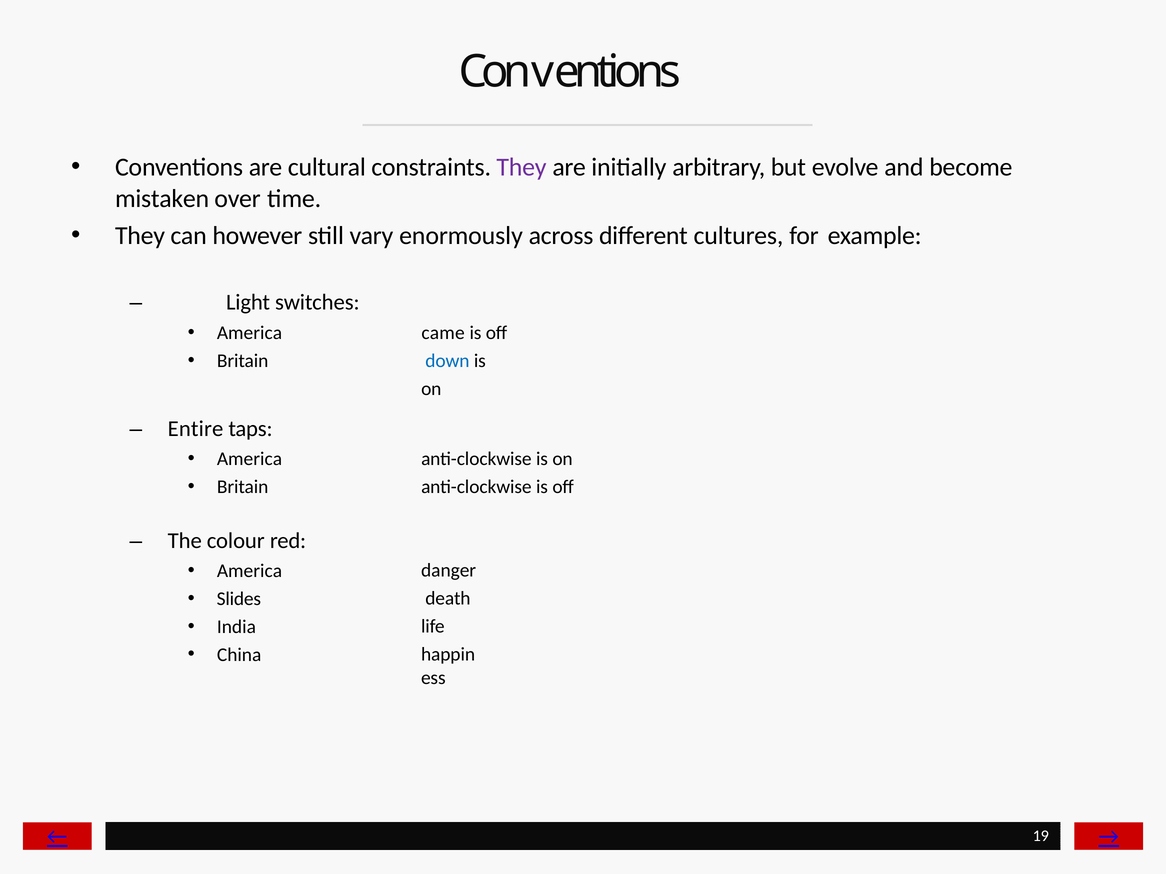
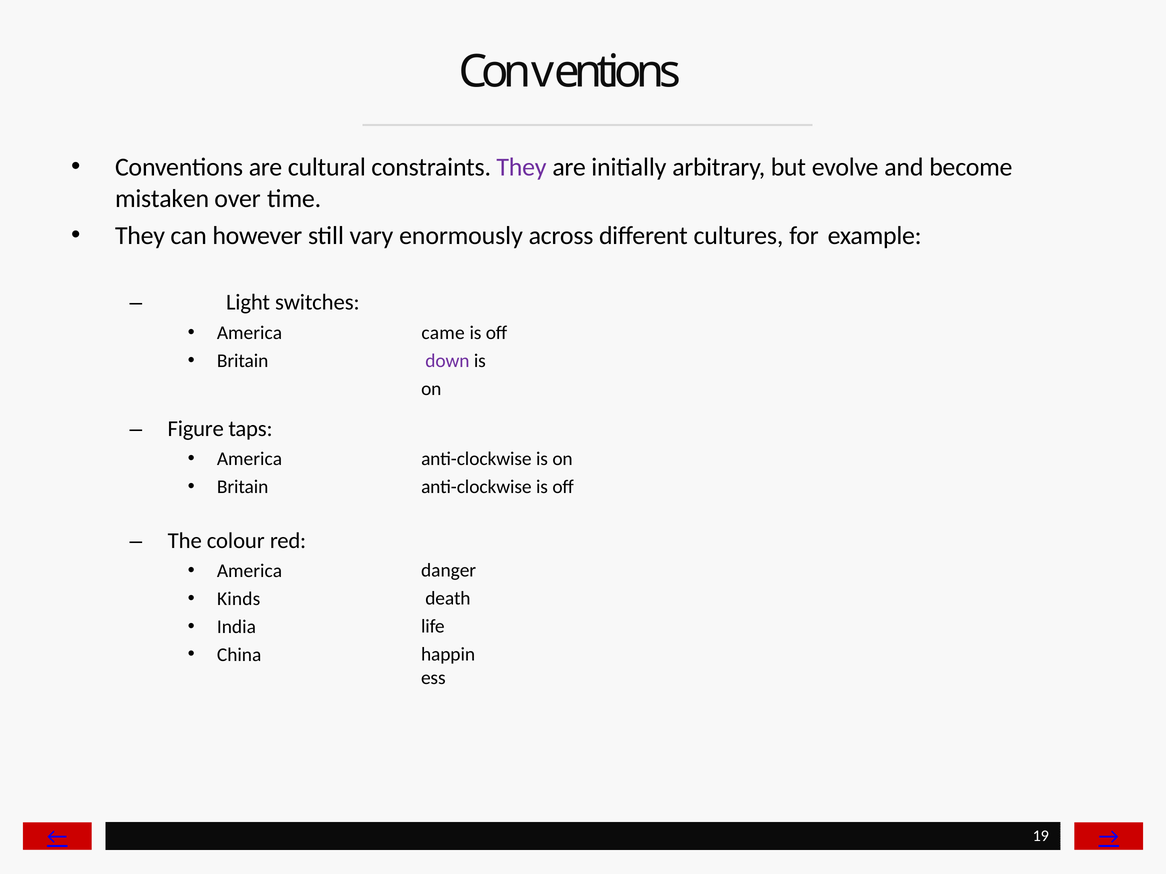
down colour: blue -> purple (447, 361)
Entire: Entire -> Figure (196, 429)
Slides: Slides -> Kinds (239, 599)
